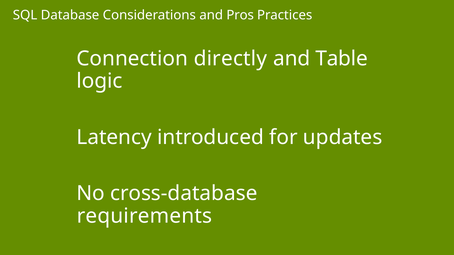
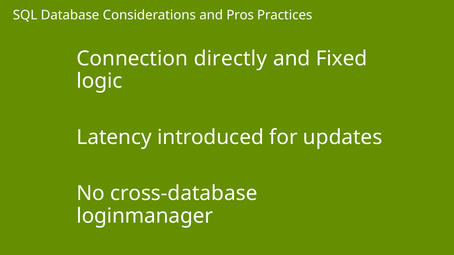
Table: Table -> Fixed (342, 59)
requirements: requirements -> loginmanager (145, 216)
